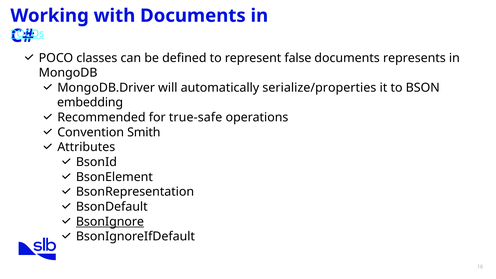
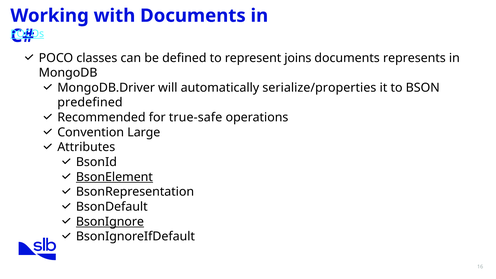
false: false -> joins (298, 58)
embedding: embedding -> predefined (90, 103)
Smith: Smith -> Large (144, 132)
BsonElement underline: none -> present (114, 177)
